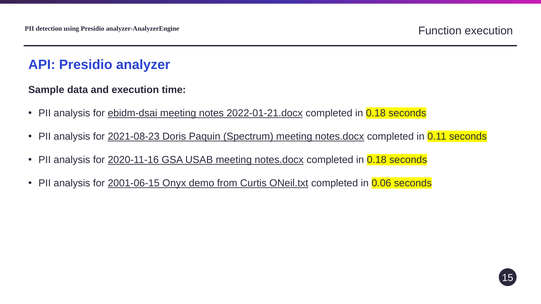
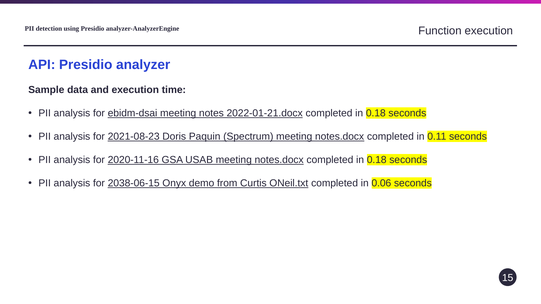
2001-06-15: 2001-06-15 -> 2038-06-15 (134, 183)
